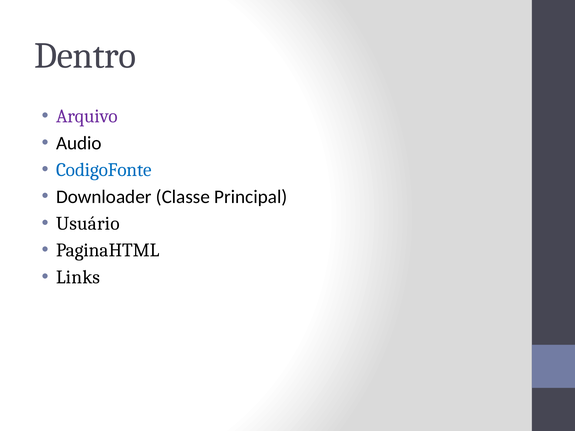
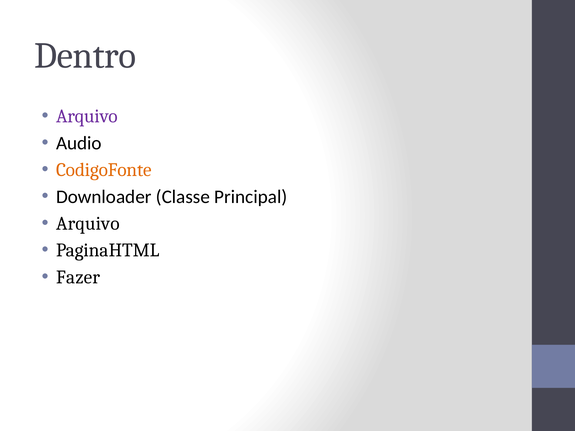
CodigoFonte colour: blue -> orange (104, 170)
Usuário: Usuário -> Arquivo (88, 224)
Links: Links -> Fazer (78, 277)
